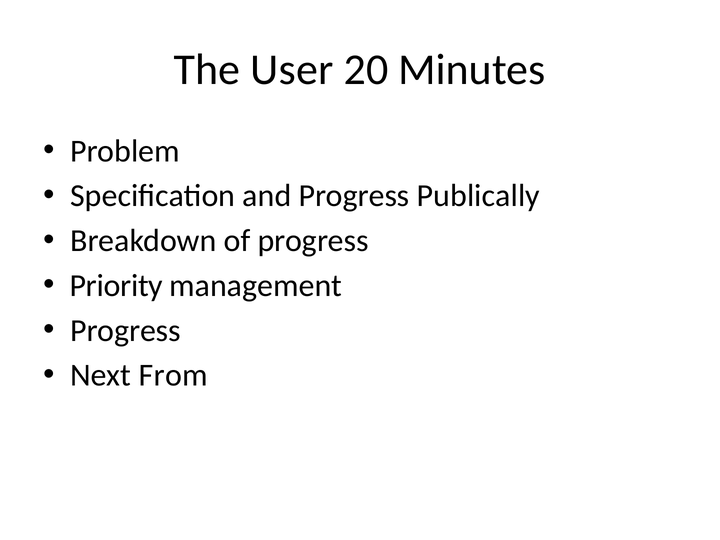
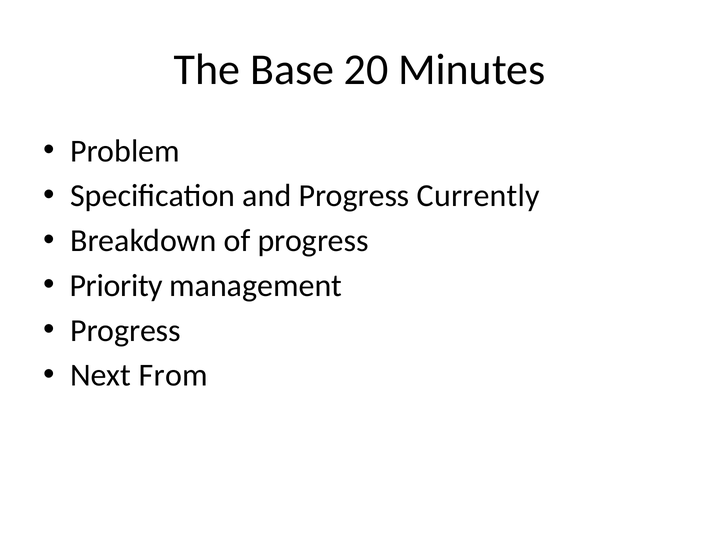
User: User -> Base (292, 70)
Publically: Publically -> Currently (478, 196)
